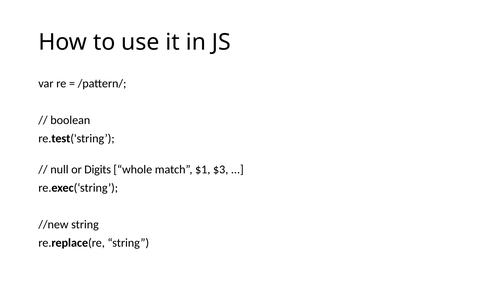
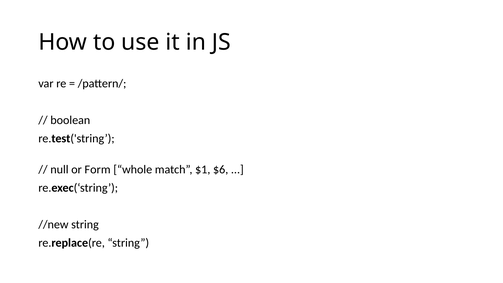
Digits: Digits -> Form (98, 170)
$3: $3 -> $6 (221, 170)
